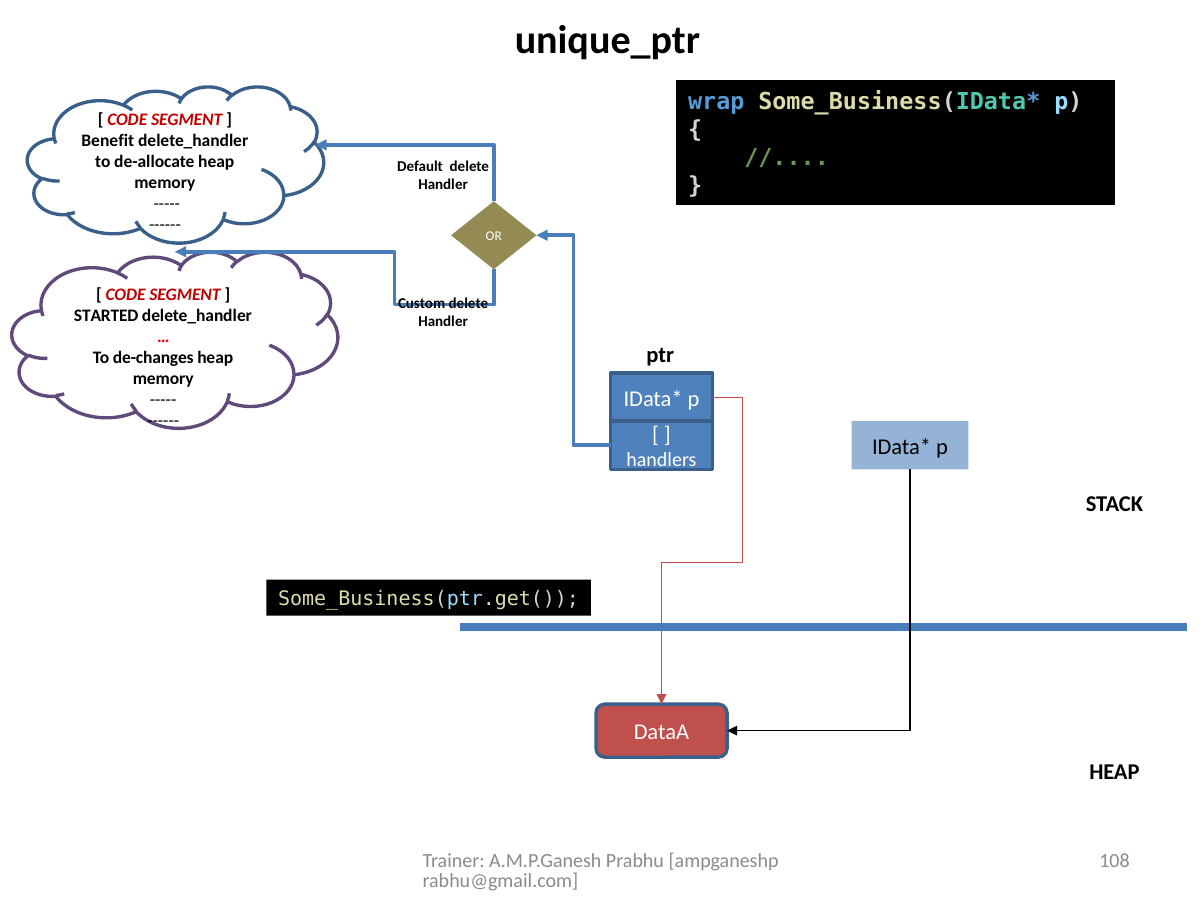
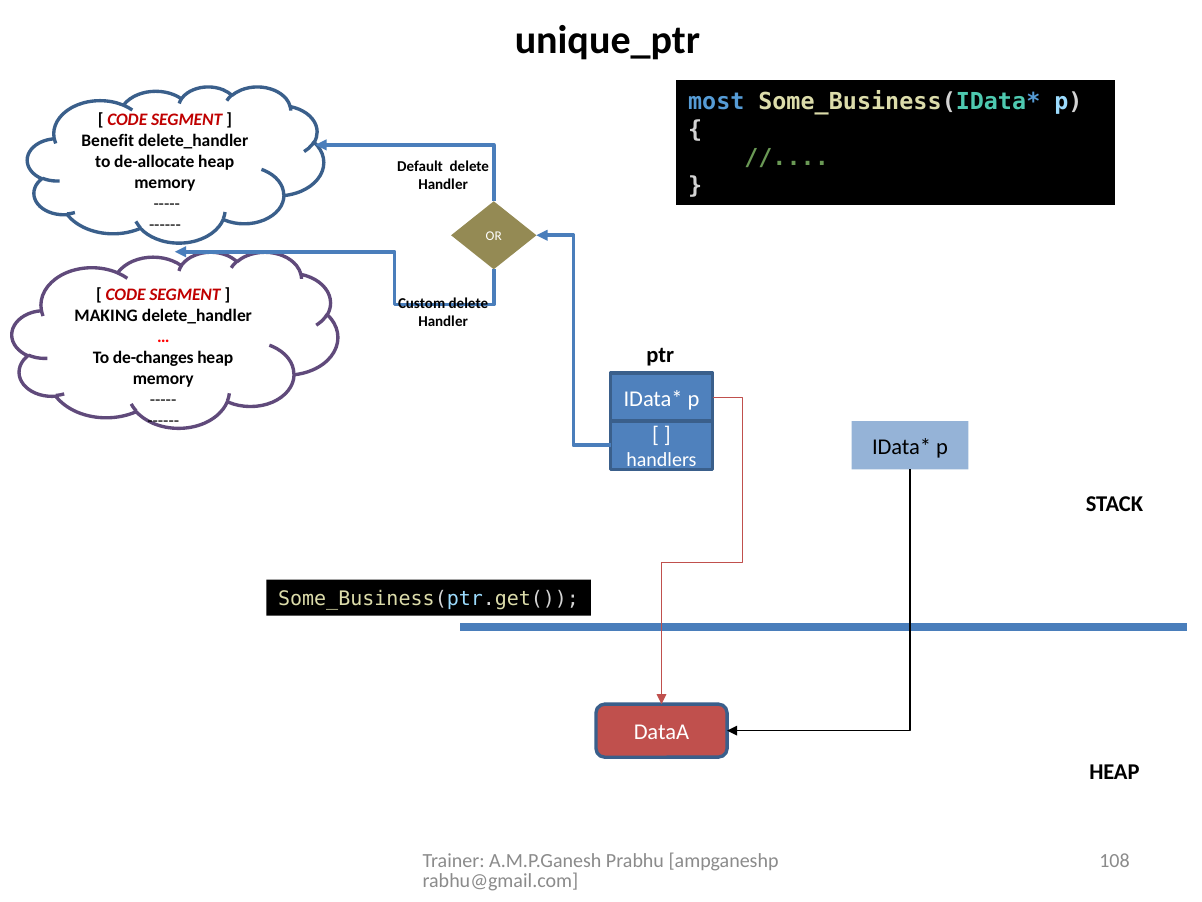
wrap: wrap -> most (716, 102)
STARTED: STARTED -> MAKING (106, 316)
